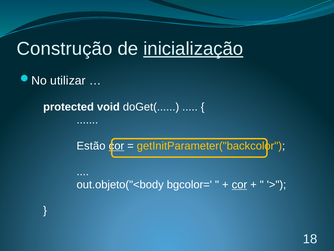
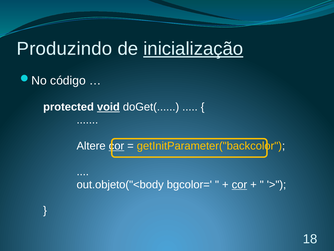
Construção: Construção -> Produzindo (64, 49)
utilizar: utilizar -> código (68, 80)
void underline: none -> present (108, 107)
Estão: Estão -> Altere (91, 146)
